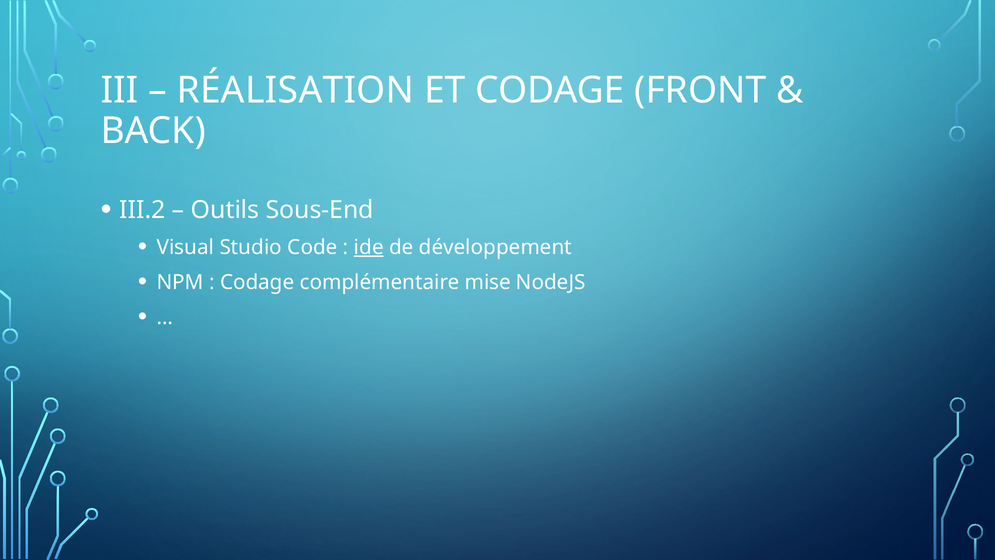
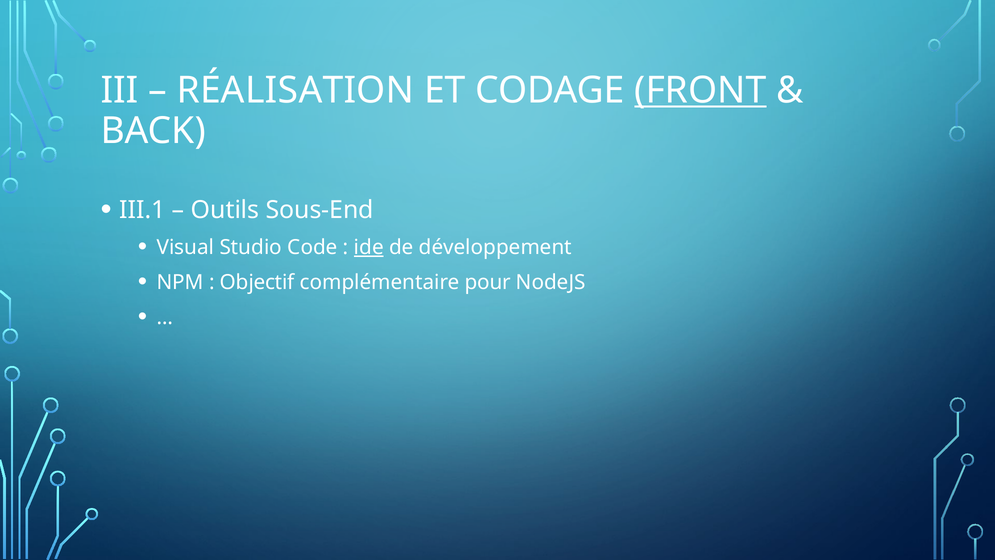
FRONT underline: none -> present (700, 90)
III.2: III.2 -> III.1 (142, 210)
Codage: Codage -> Objectif (257, 282)
mise: mise -> pour (488, 282)
